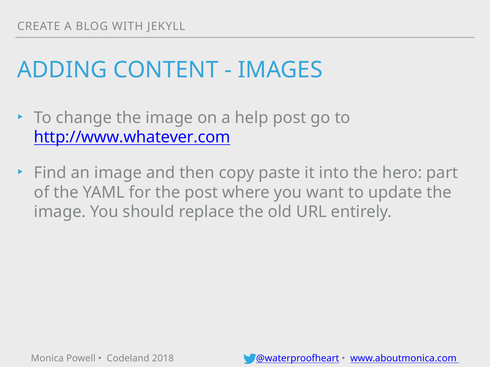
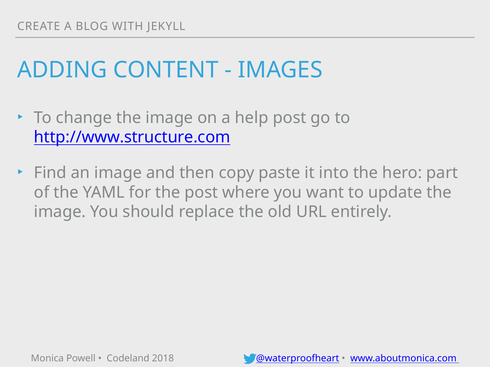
http://www.whatever.com: http://www.whatever.com -> http://www.structure.com (132, 137)
